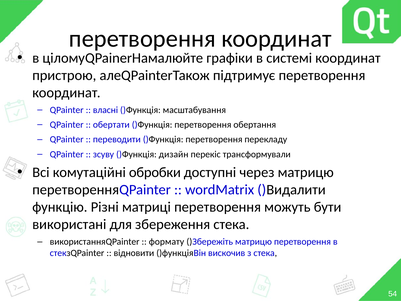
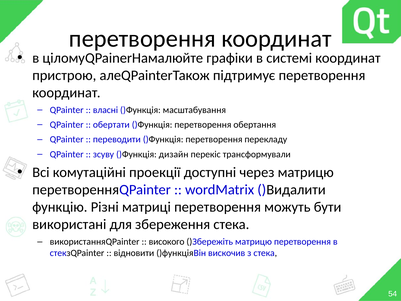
обробки: обробки -> проекції (155, 172)
формату: формату -> високого (167, 242)
